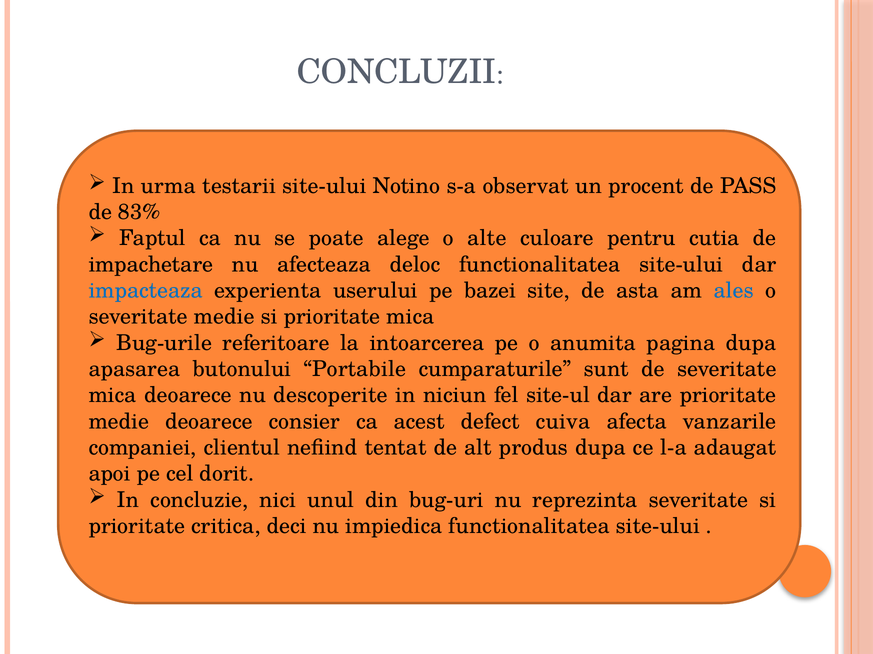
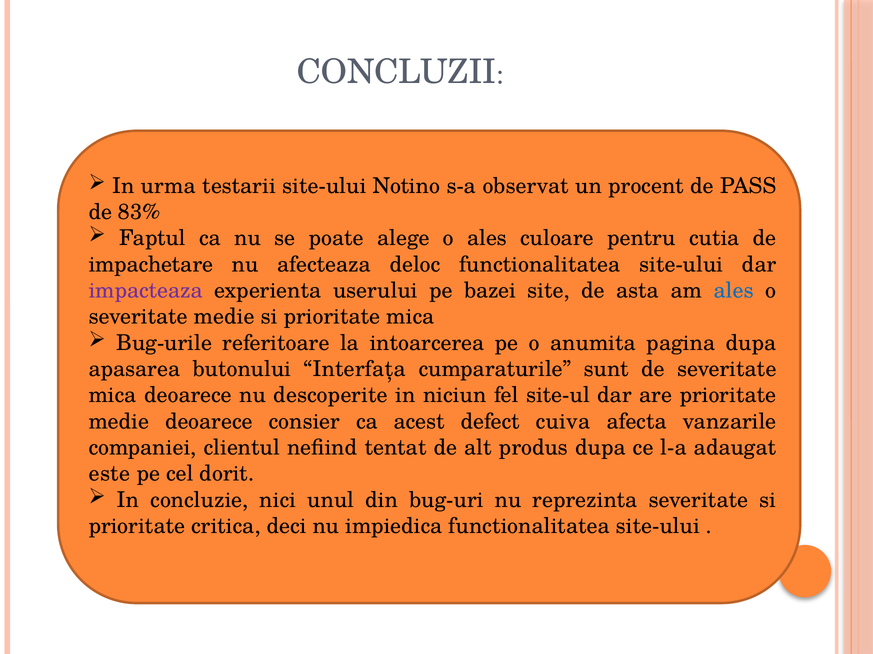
o alte: alte -> ales (487, 239)
impacteaza colour: blue -> purple (146, 291)
Portabile: Portabile -> Interfața (355, 370)
apoi: apoi -> este (109, 474)
